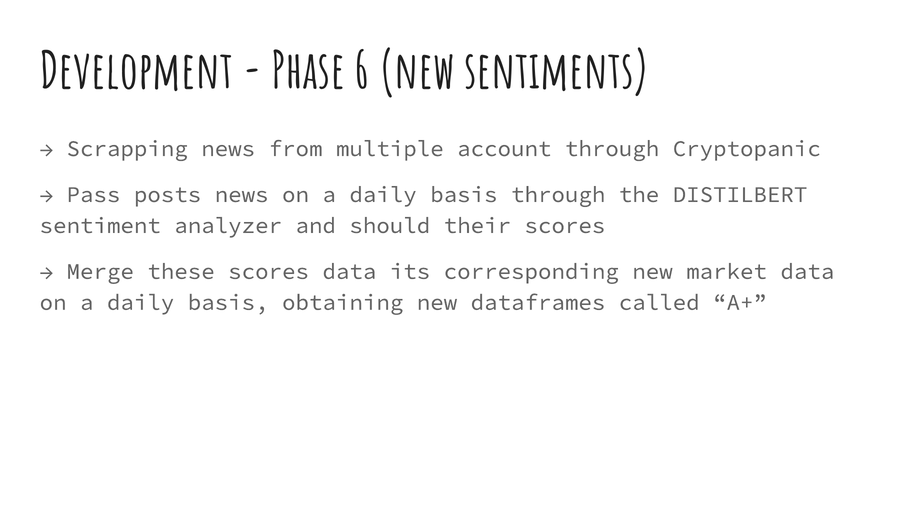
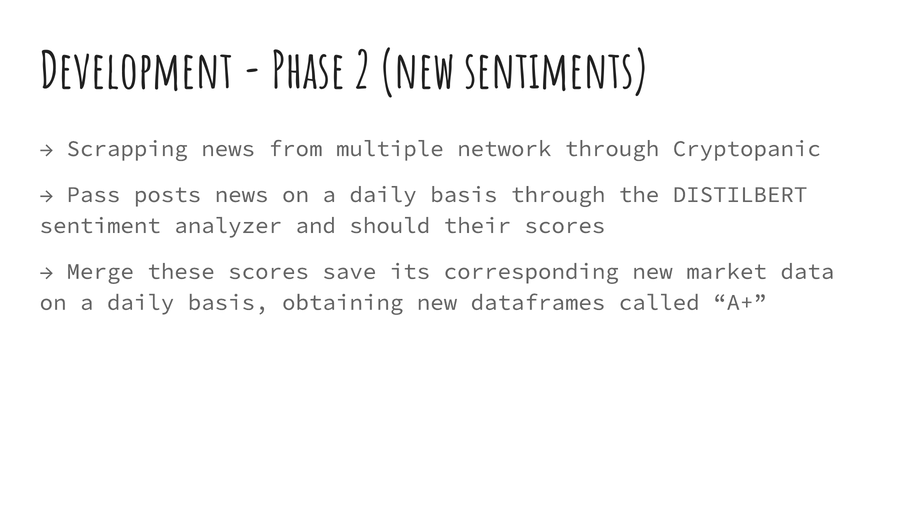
6: 6 -> 2 (362, 72)
account: account -> network (504, 149)
scores data: data -> save (349, 272)
